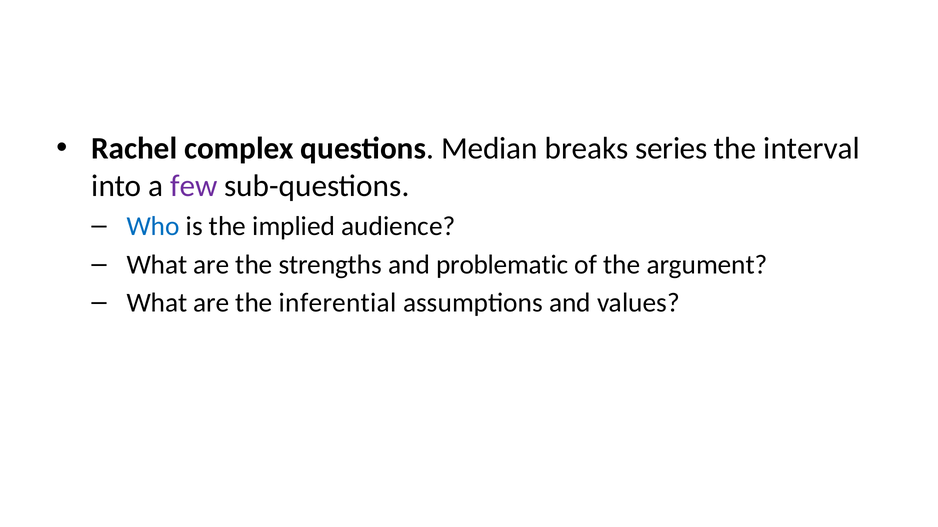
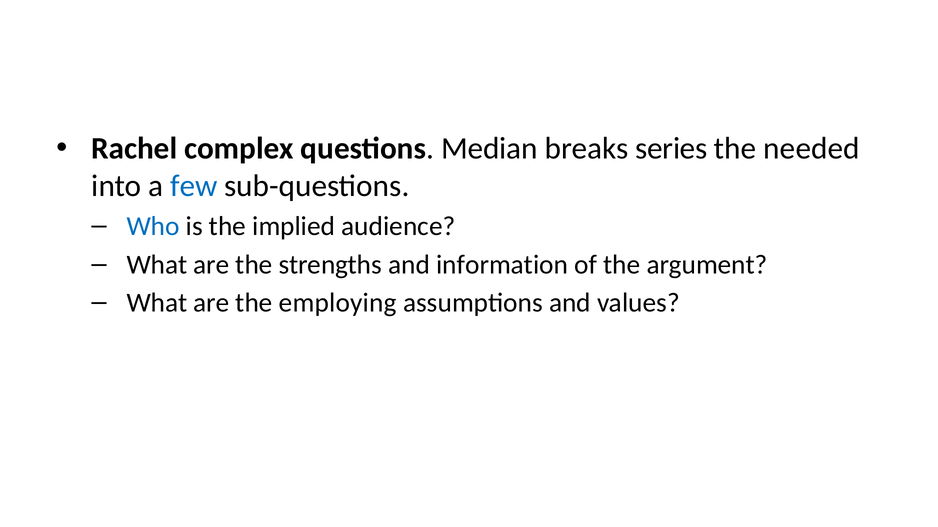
interval: interval -> needed (812, 149)
few colour: purple -> blue (194, 186)
problematic: problematic -> information (502, 265)
inferential: inferential -> employing (338, 303)
